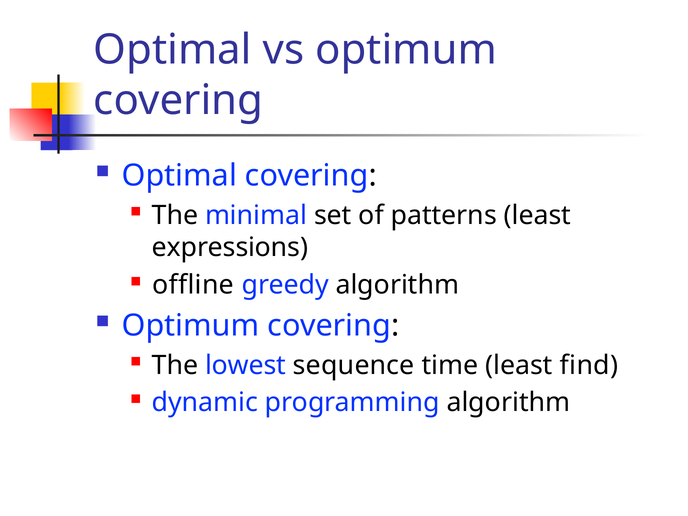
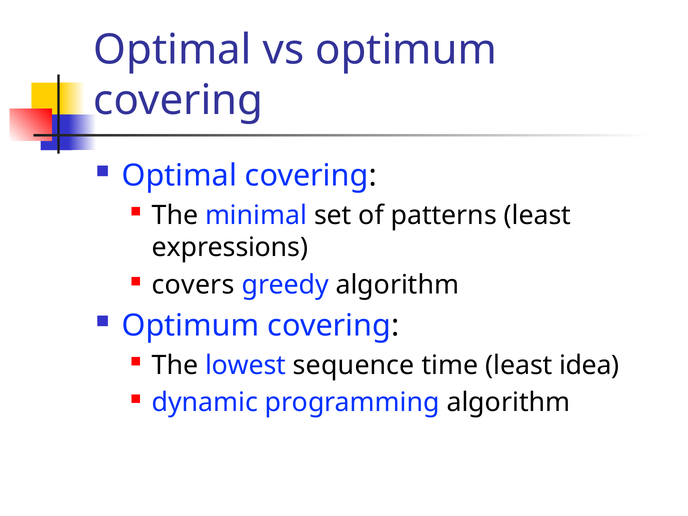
offline: offline -> covers (193, 285)
find: find -> idea (589, 365)
